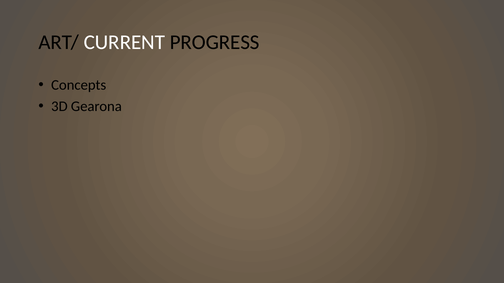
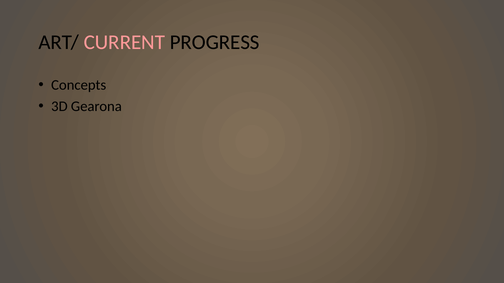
CURRENT colour: white -> pink (124, 42)
